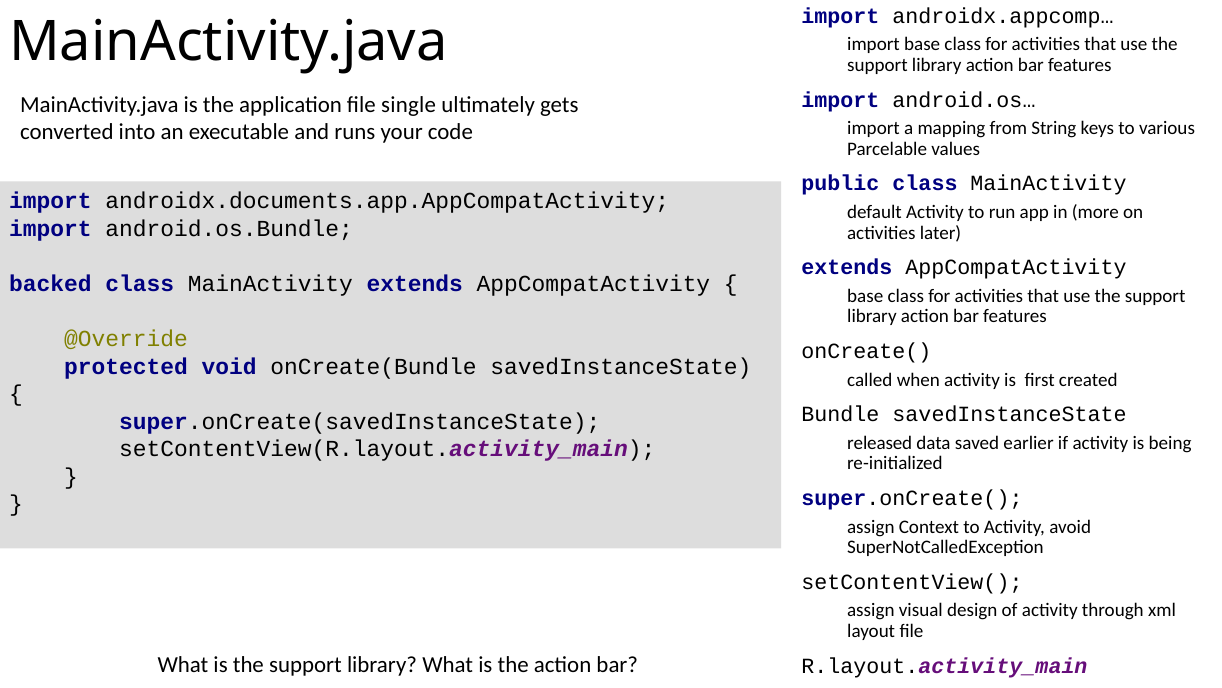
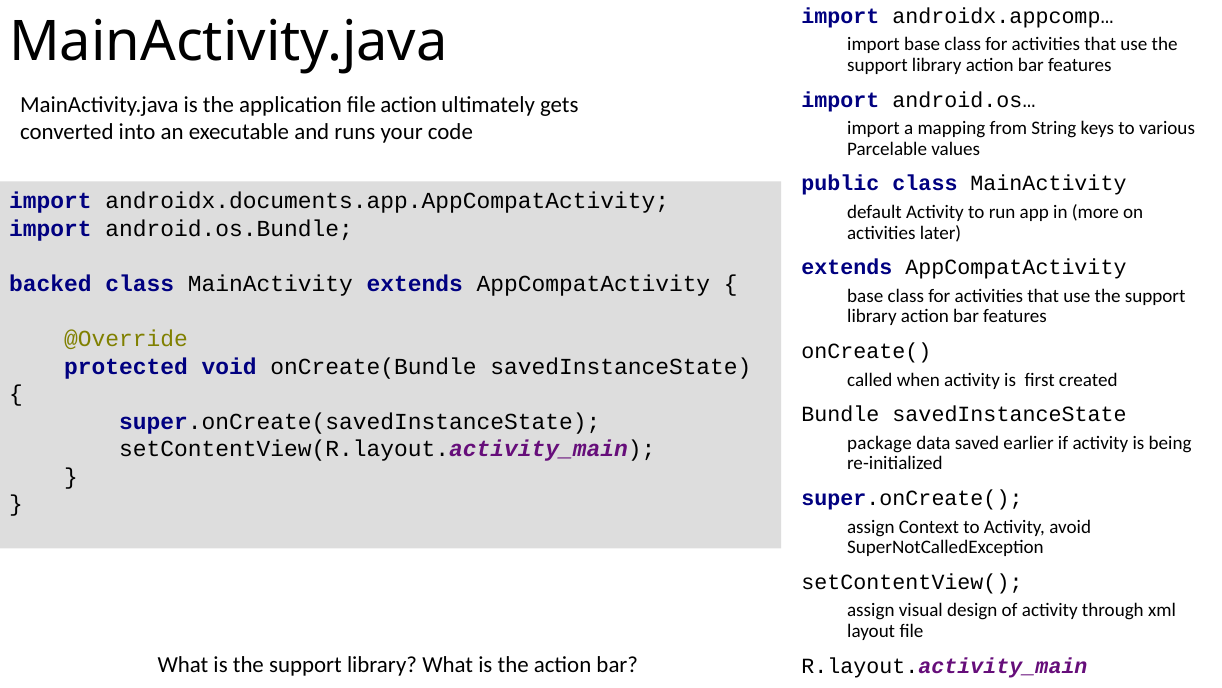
file single: single -> action (409, 105)
released: released -> package (880, 443)
